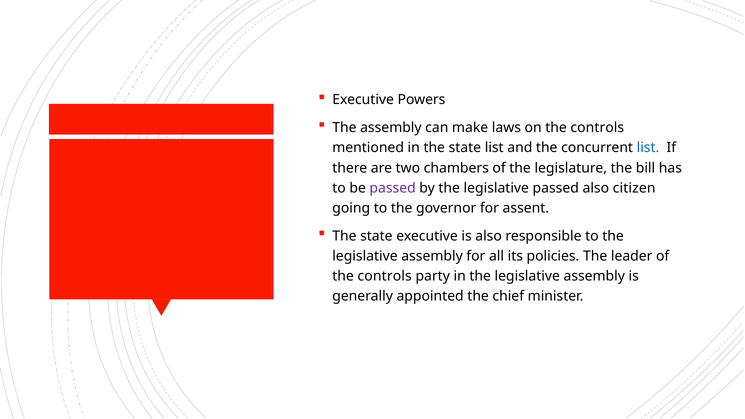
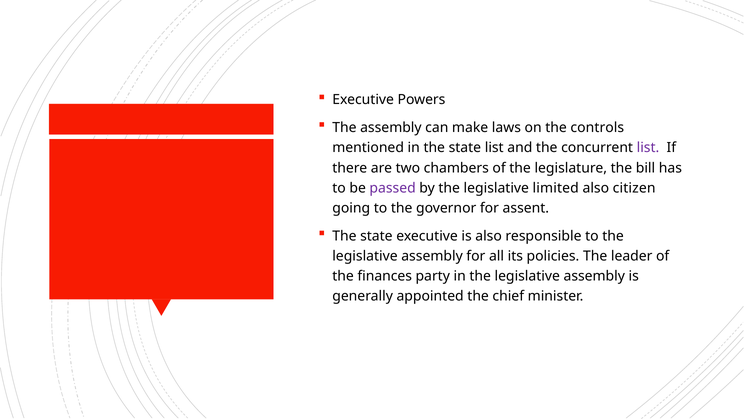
list colour: blue -> purple (648, 148)
legislative passed: passed -> limited (556, 188)
controls: controls -> finances (385, 276)
